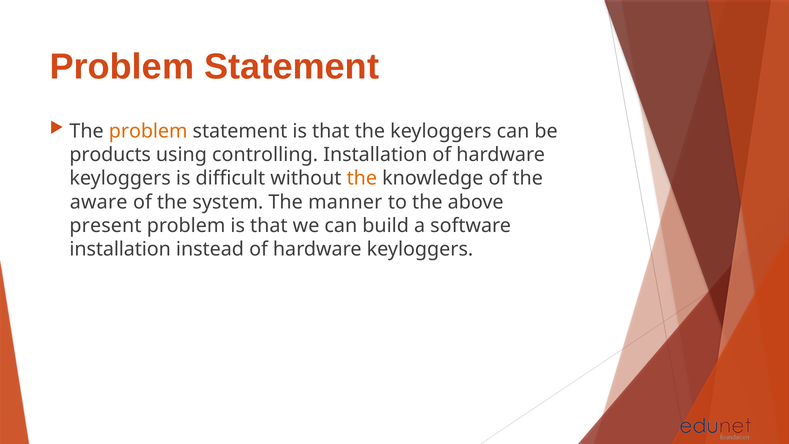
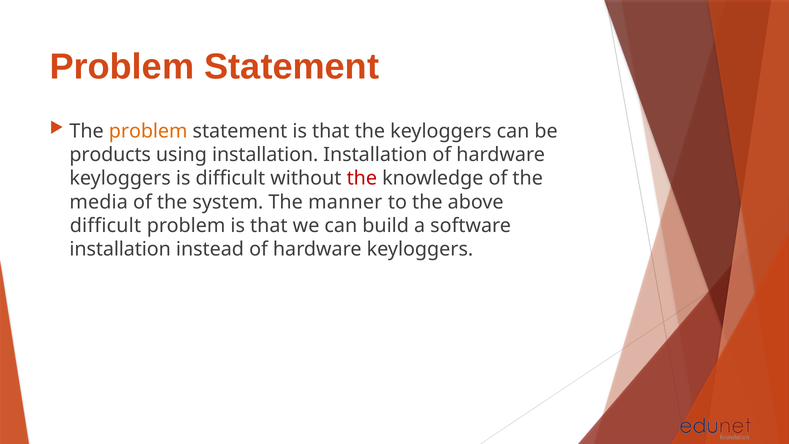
using controlling: controlling -> installation (265, 155)
the colour: orange -> red (362, 178)
aware: aware -> media (99, 202)
present: present -> difficult (105, 226)
